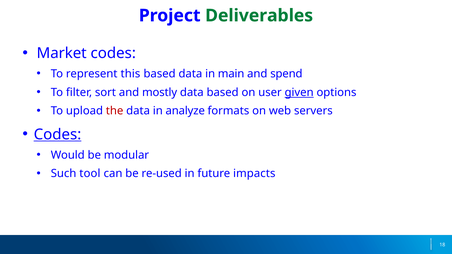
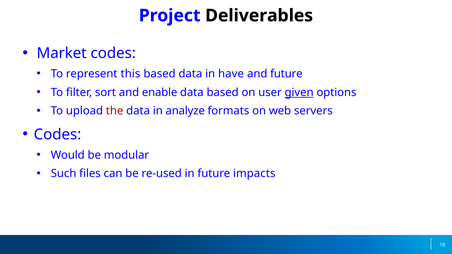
Deliverables colour: green -> black (259, 16)
main: main -> have (231, 74)
and spend: spend -> future (286, 74)
mostly: mostly -> enable (160, 92)
Codes underline: present -> none (57, 135)
tool: tool -> files (90, 174)
